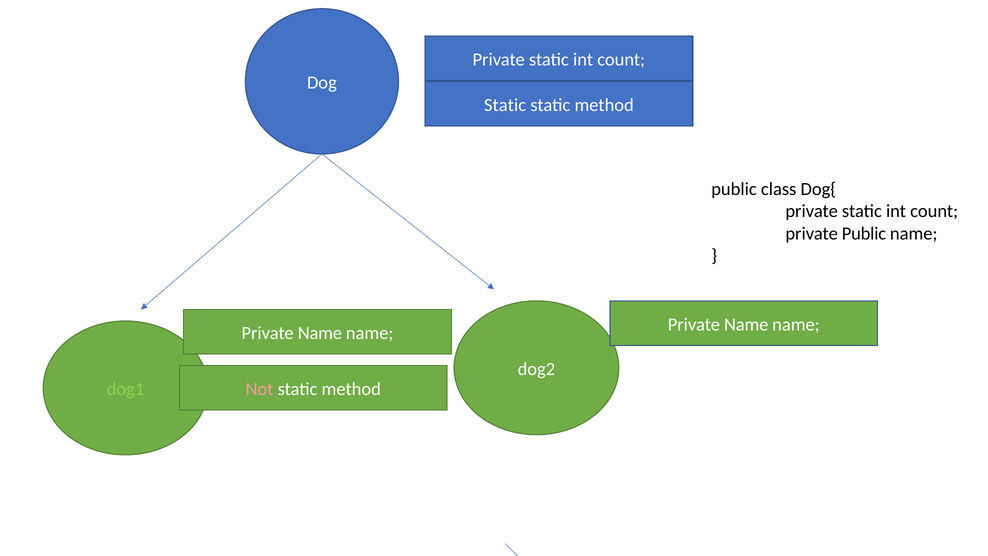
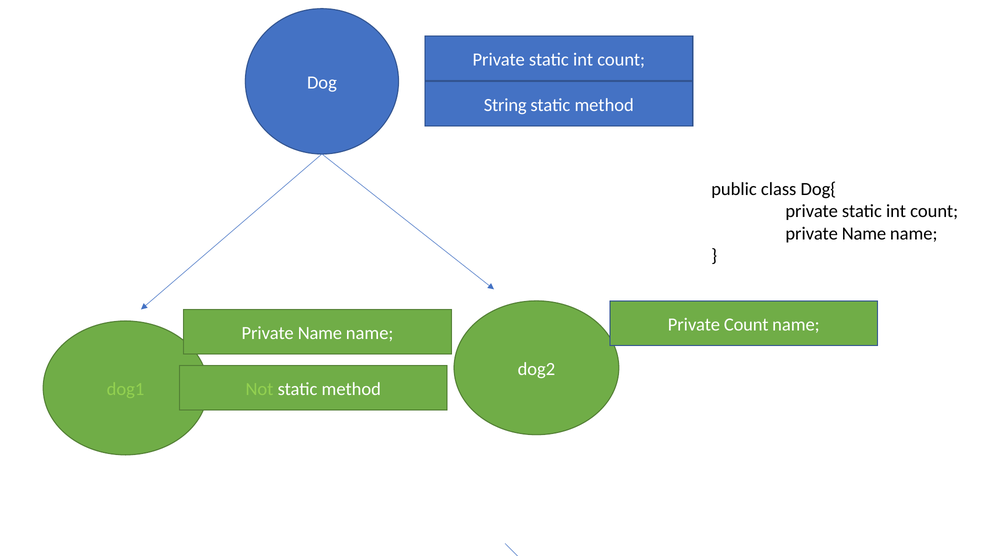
Static: Static -> String (505, 105)
Public: Public -> Name (864, 233)
Name: Name -> Count (746, 324)
Not colour: pink -> light green (259, 389)
